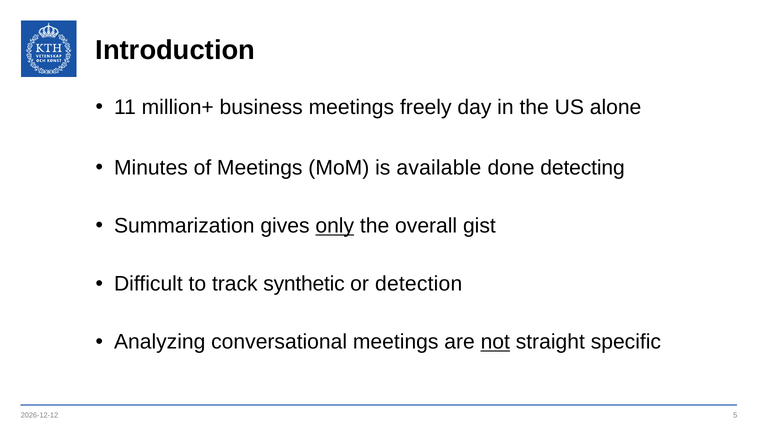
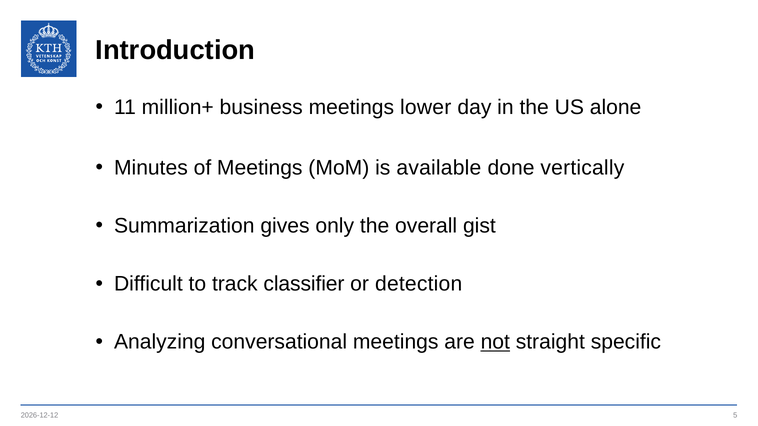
freely: freely -> lower (426, 107)
detecting: detecting -> vertically (582, 168)
only underline: present -> none (335, 226)
synthetic: synthetic -> classifier (304, 284)
